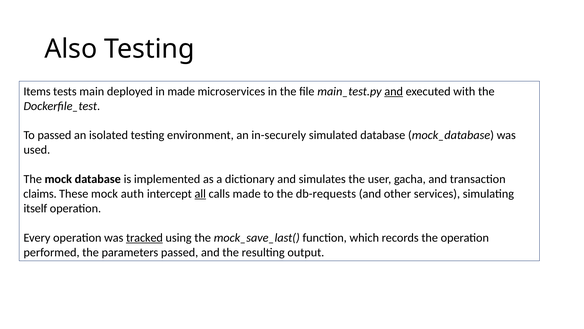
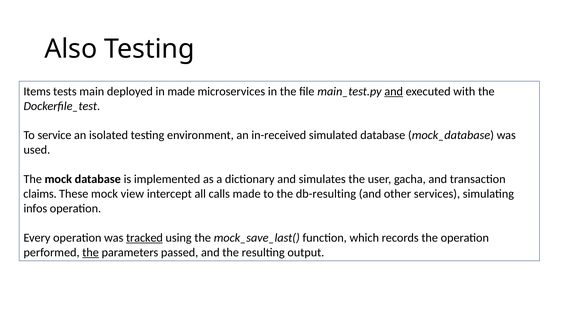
To passed: passed -> service (54, 135)
in-securely: in-securely -> in-received (279, 135)
auth: auth -> view (132, 194)
all underline: present -> none (200, 194)
db-requests: db-requests -> db-resulting (326, 194)
itself: itself -> infos (35, 208)
the underline: none -> present (91, 252)
